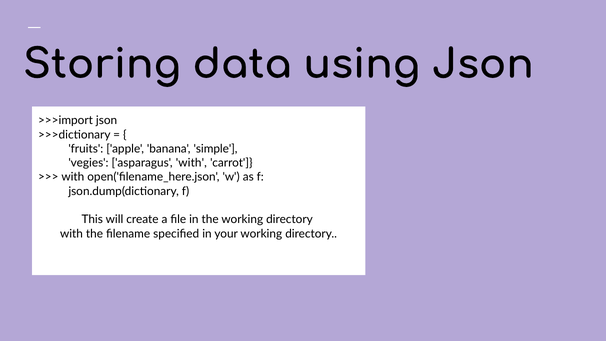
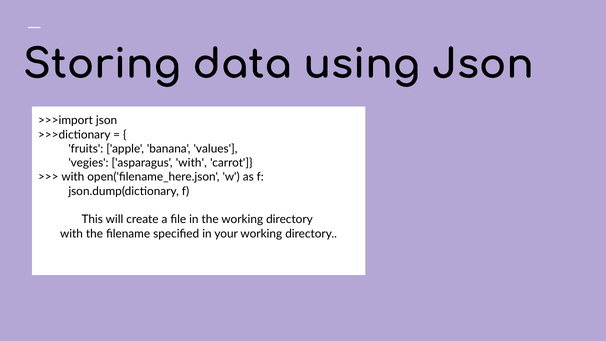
simple: simple -> values (216, 149)
